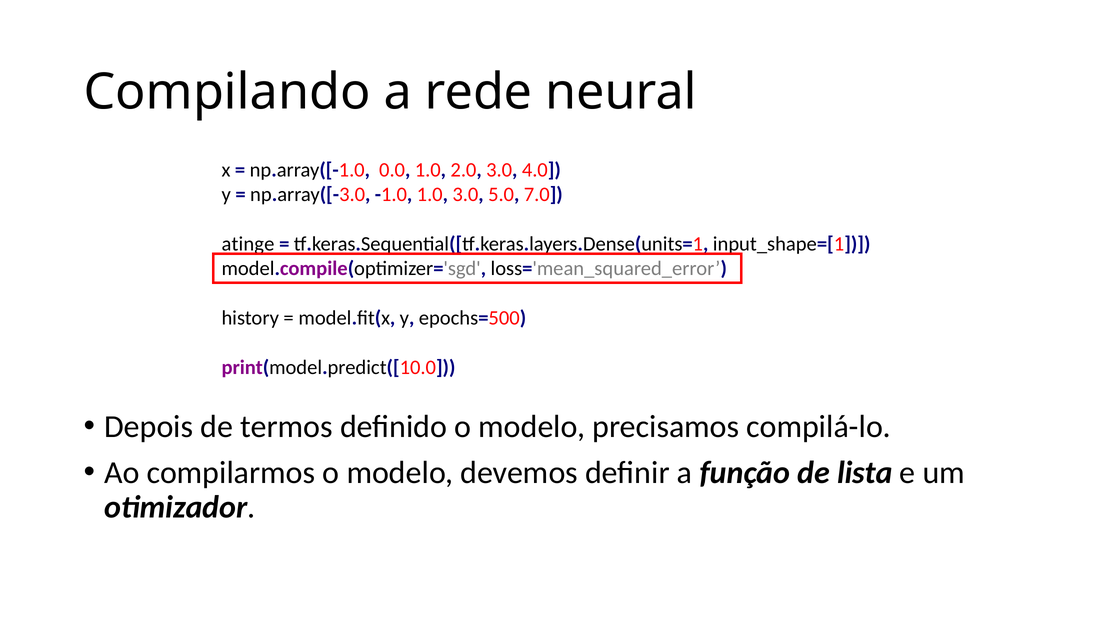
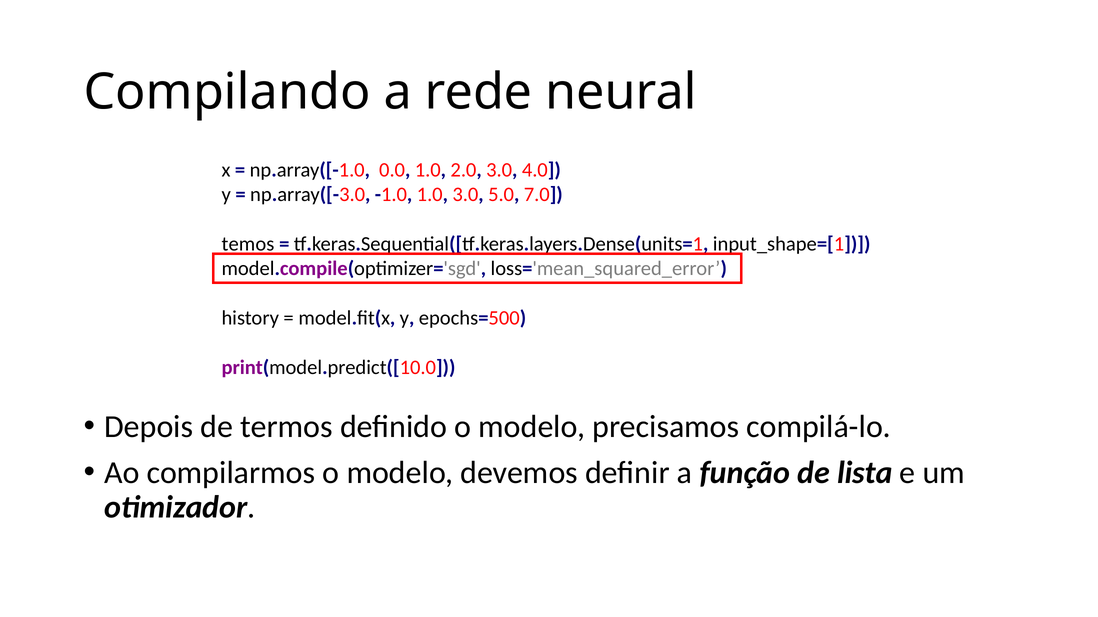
atinge: atinge -> temos (248, 244)
